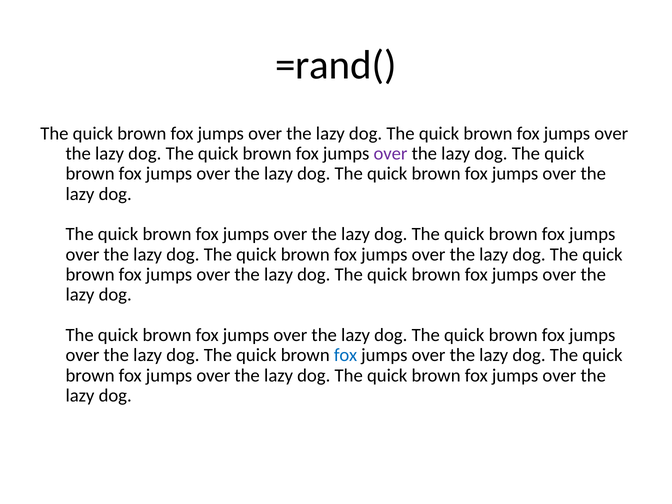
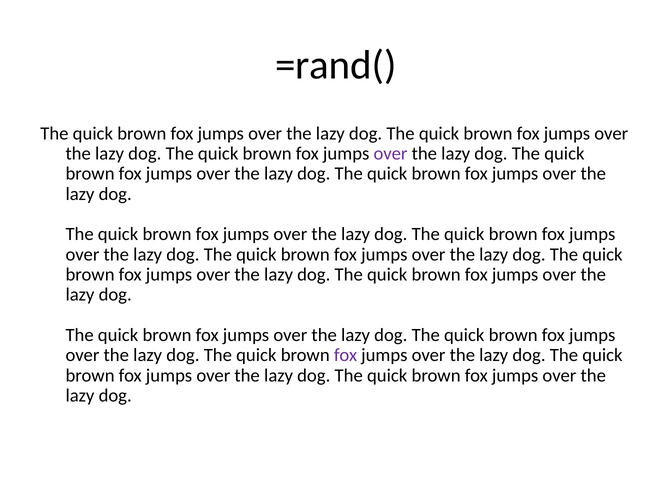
fox colour: blue -> purple (346, 355)
